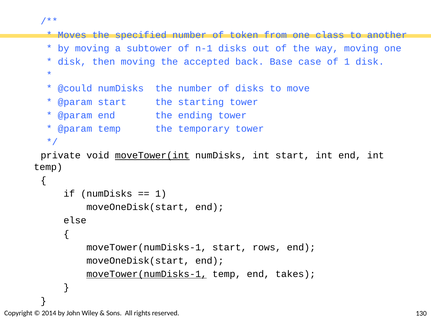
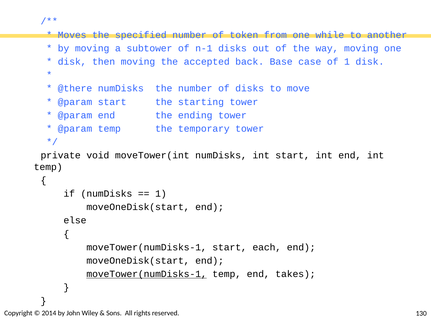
class: class -> while (330, 35)
@could: @could -> @there (75, 89)
moveTower(int underline: present -> none (152, 156)
rows: rows -> each (267, 247)
